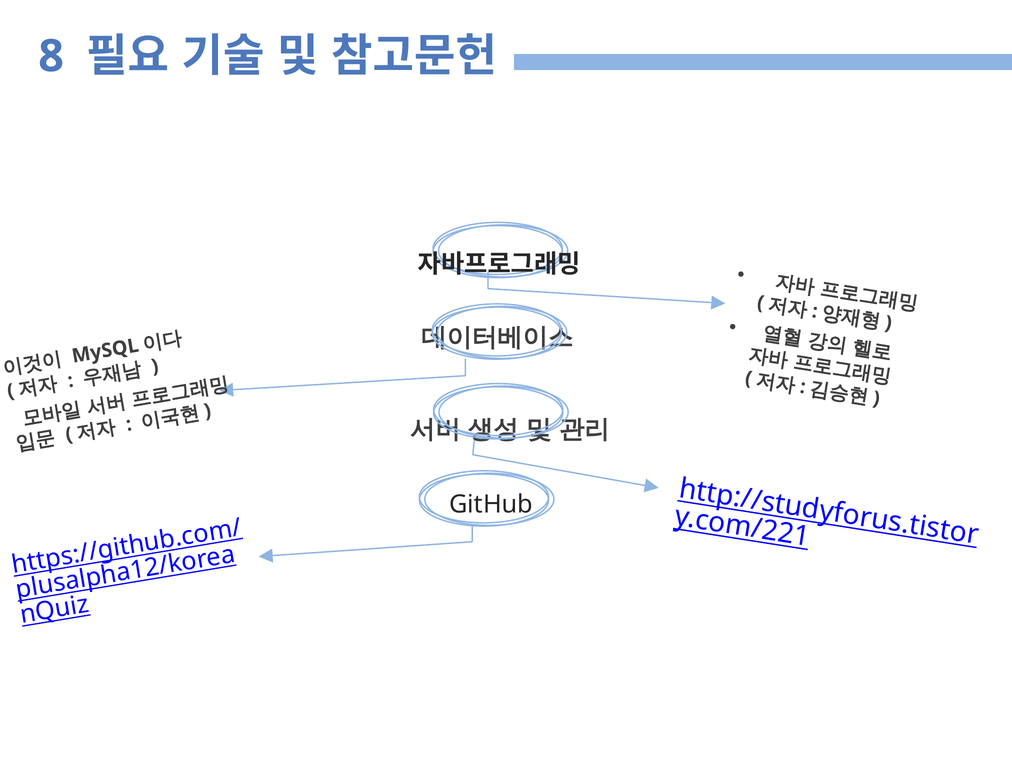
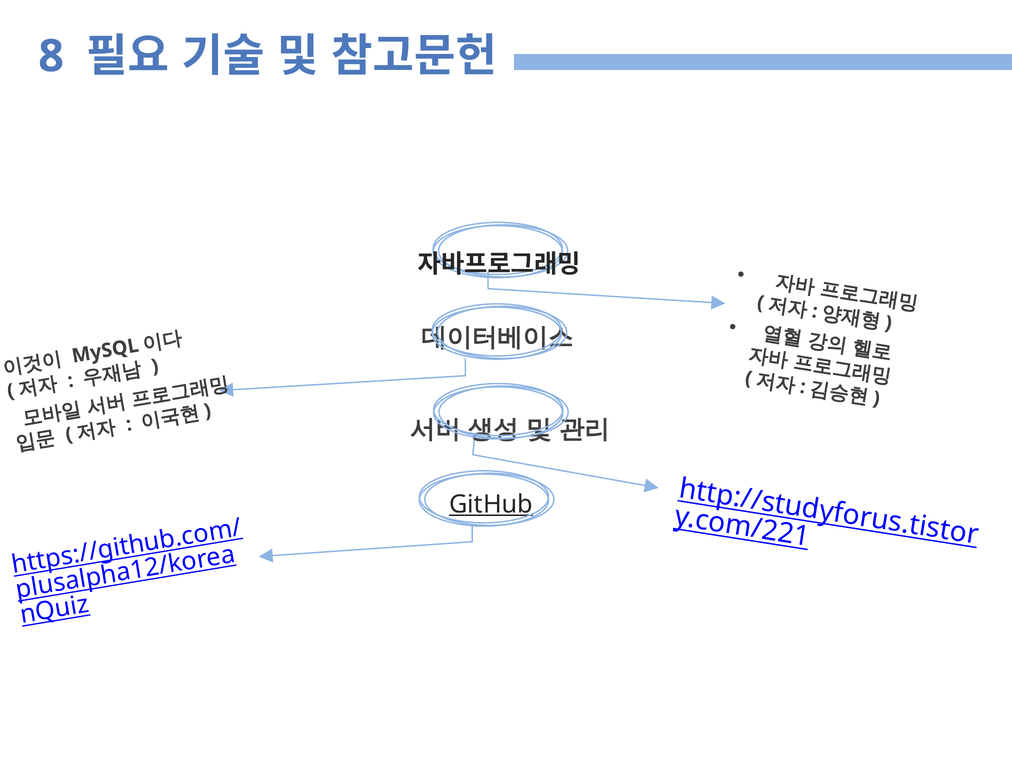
GitHub underline: none -> present (491, 504)
